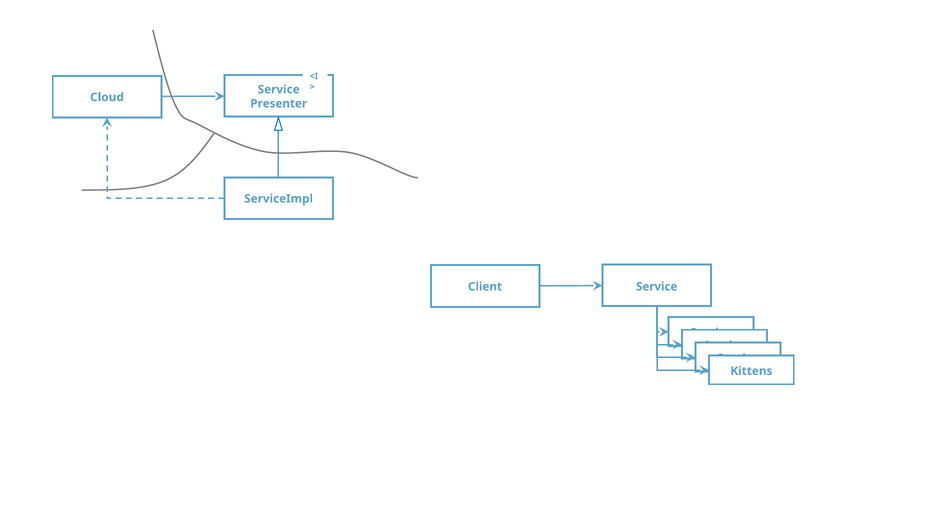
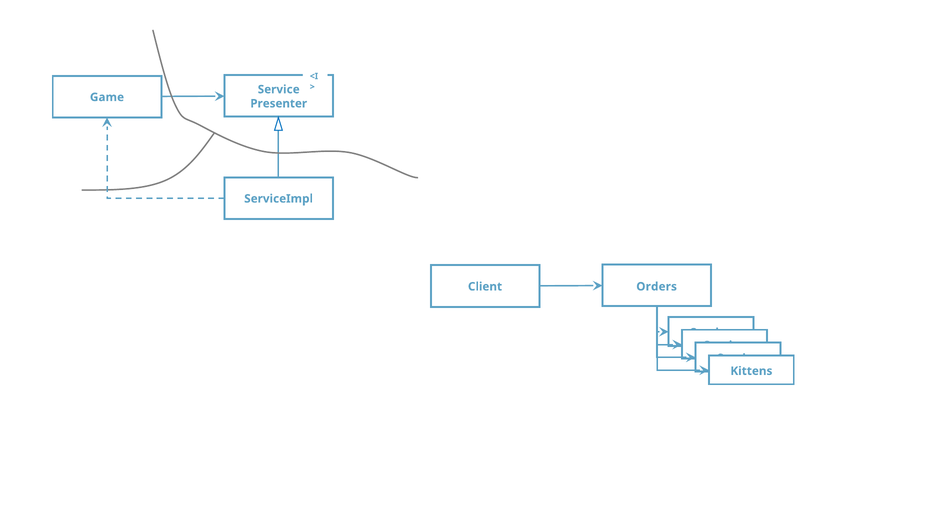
Cloud: Cloud -> Game (107, 97)
Client Service: Service -> Orders (657, 286)
